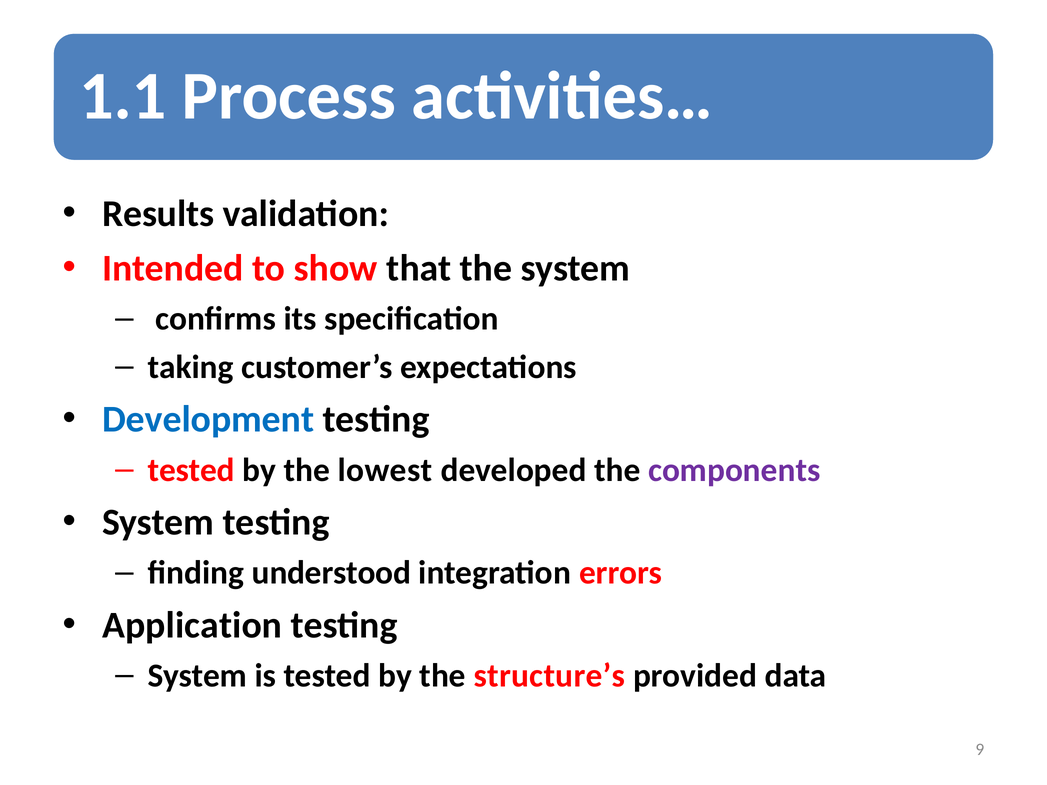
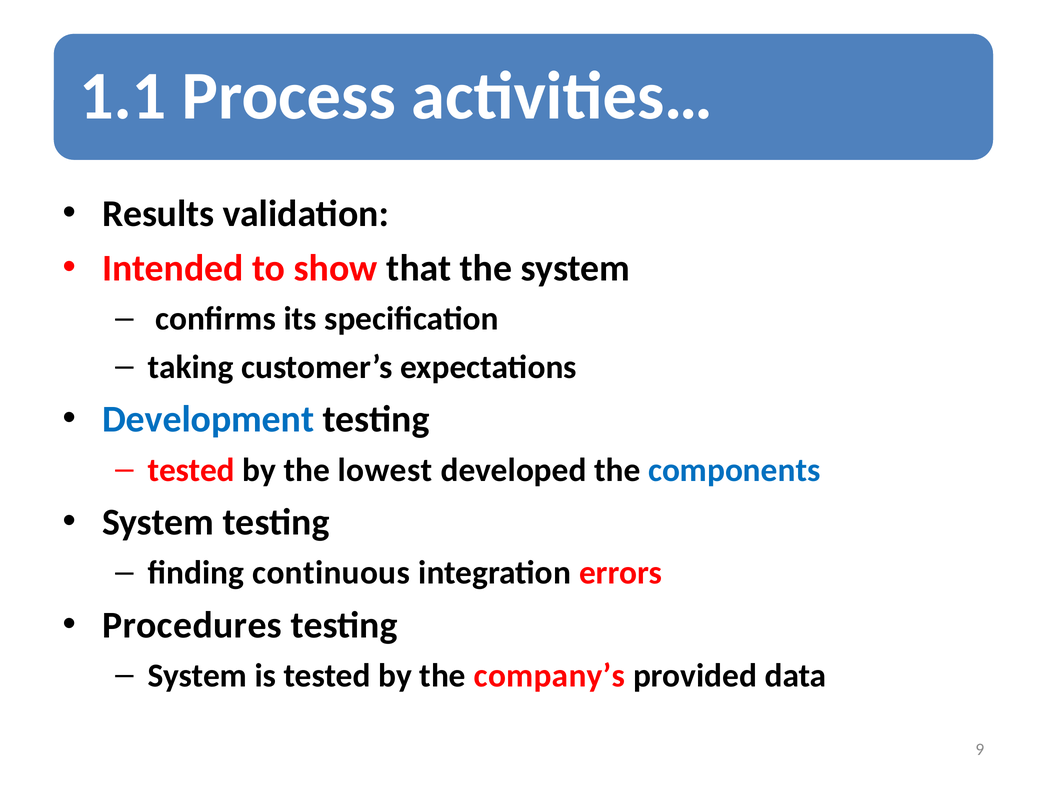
components colour: purple -> blue (734, 470)
understood: understood -> continuous (331, 573)
Application: Application -> Procedures (192, 625)
structure’s: structure’s -> company’s (549, 676)
